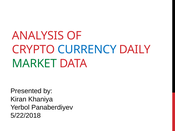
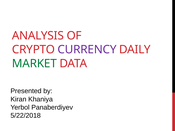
CURRENCY colour: blue -> purple (87, 50)
